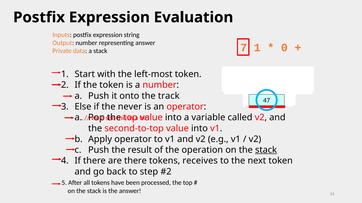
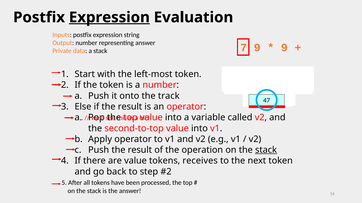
Expression underline: none -> present (109, 17)
7 1: 1 -> 9 (257, 48)
0: 0 -> 9 (284, 48)
if the never: never -> result (130, 107)
are there: there -> value (135, 161)
